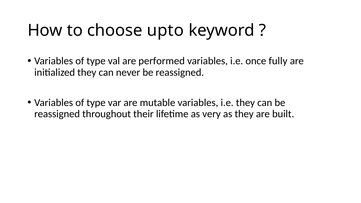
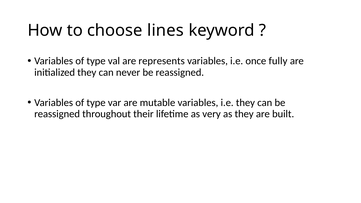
upto: upto -> lines (165, 30)
performed: performed -> represents (162, 61)
